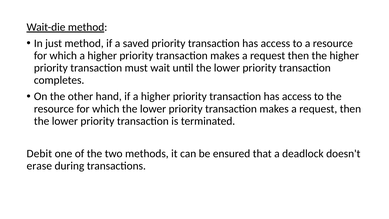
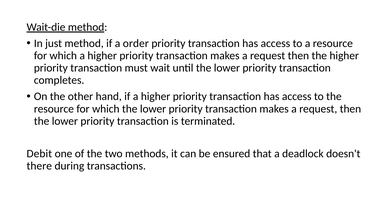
saved: saved -> order (136, 43)
erase: erase -> there (39, 166)
